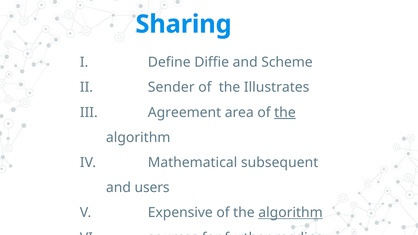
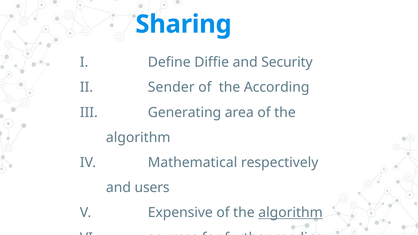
Scheme: Scheme -> Security (287, 62)
Illustrates: Illustrates -> According (277, 87)
Agreement: Agreement -> Generating (185, 112)
the underline: present -> none (285, 112)
subsequent: subsequent -> respectively (280, 163)
